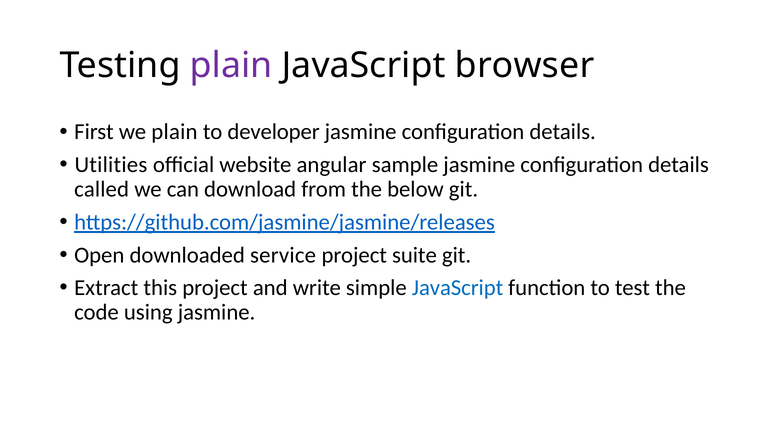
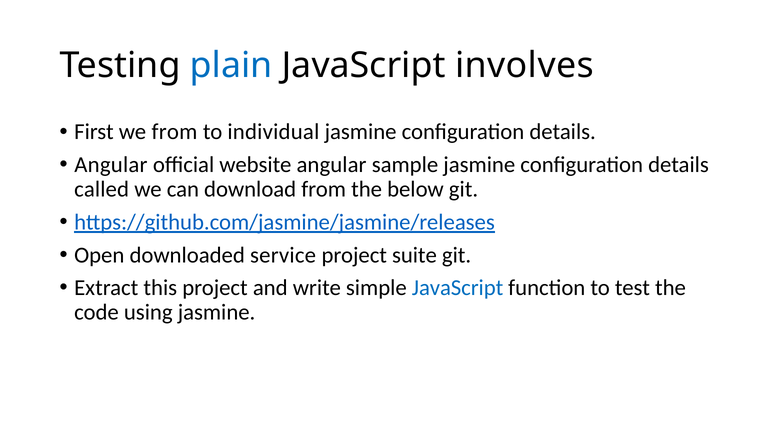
plain colour: purple -> blue (231, 66)
browser: browser -> involves (525, 66)
we plain: plain -> from (174, 132)
developer: developer -> individual (273, 132)
Utilities: Utilities -> Angular (111, 165)
